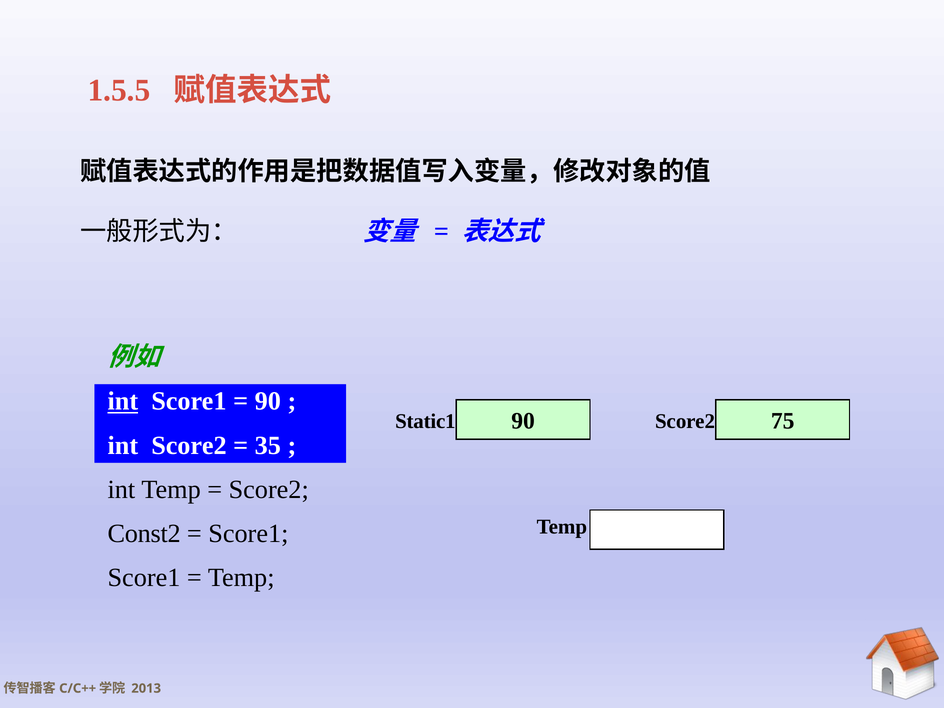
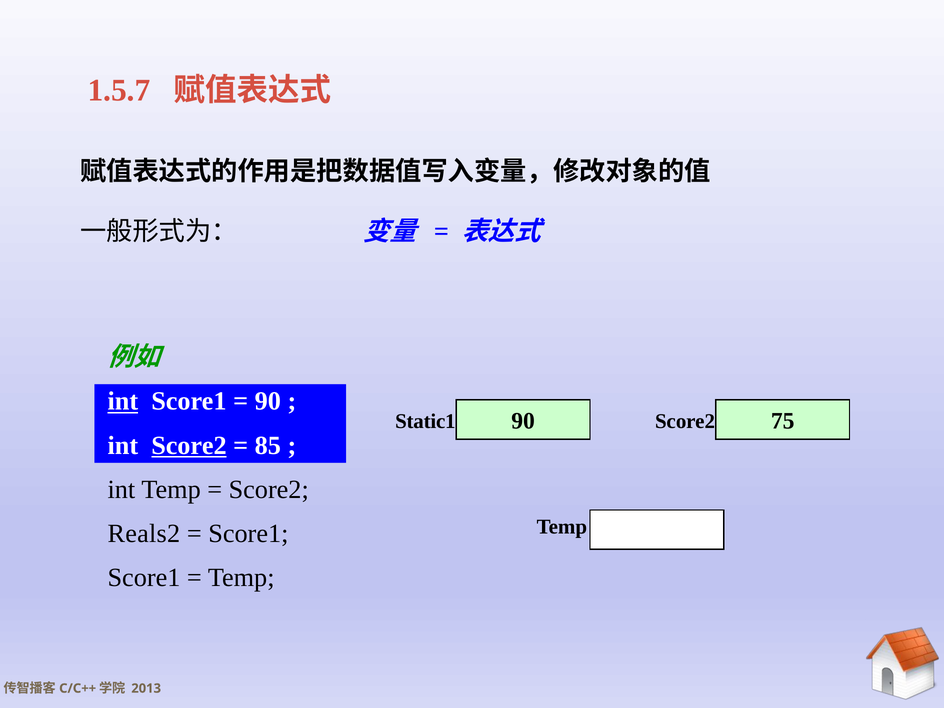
1.5.5: 1.5.5 -> 1.5.7 (119, 90)
Score2 underline: none -> present (189, 445)
35: 35 -> 85 (268, 445)
Const2: Const2 -> Reals2 (144, 533)
